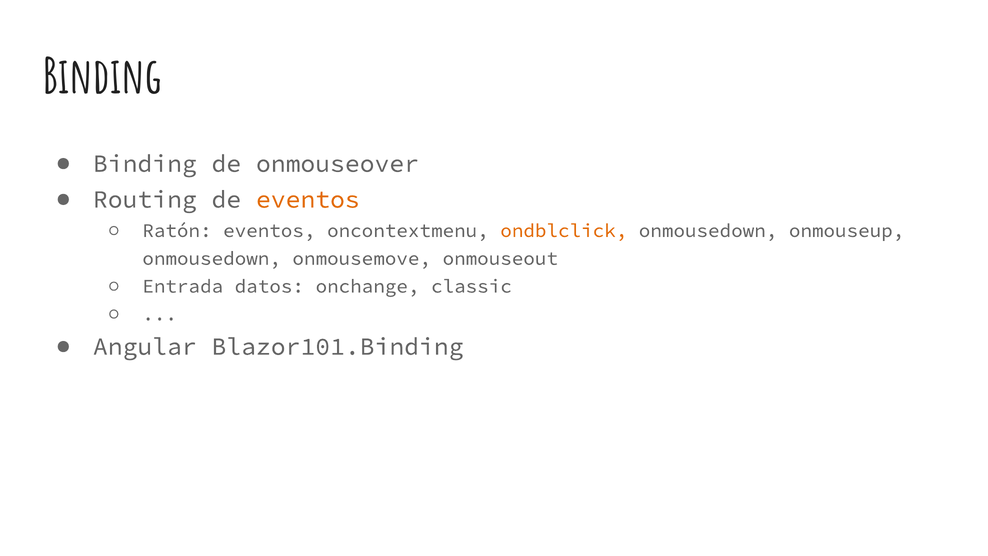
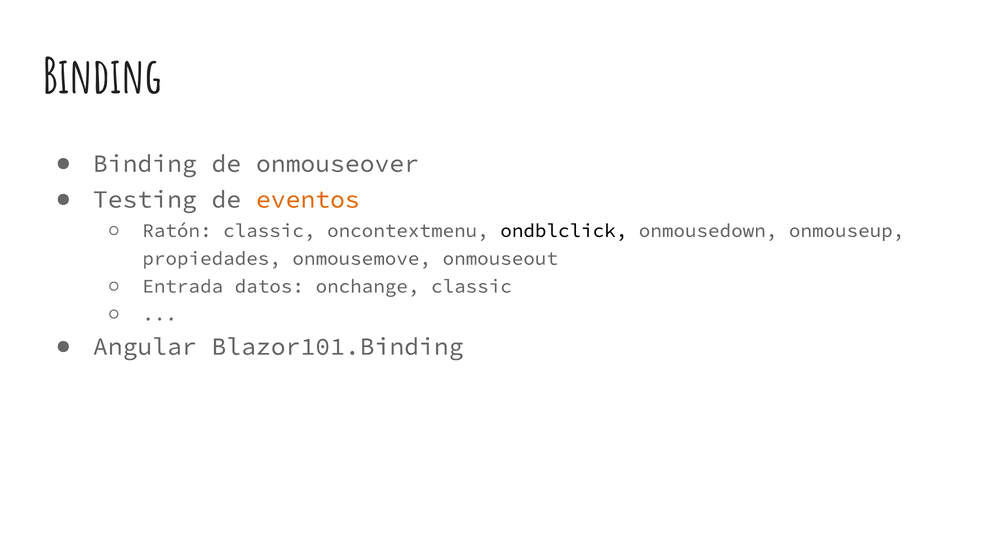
Routing: Routing -> Testing (145, 199)
Ratón eventos: eventos -> classic (269, 231)
ondblclick colour: orange -> black (564, 231)
onmousedown: onmousedown -> propiedades (212, 258)
